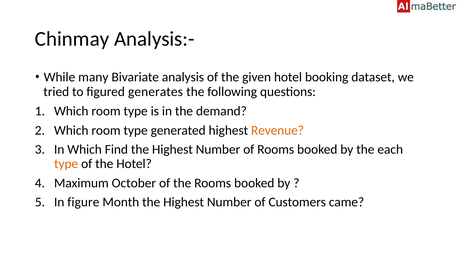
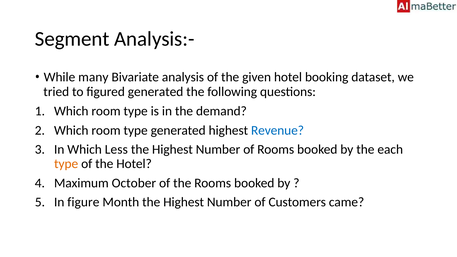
Chinmay: Chinmay -> Segment (72, 39)
figured generates: generates -> generated (156, 92)
Revenue colour: orange -> blue (277, 130)
Find: Find -> Less (116, 149)
